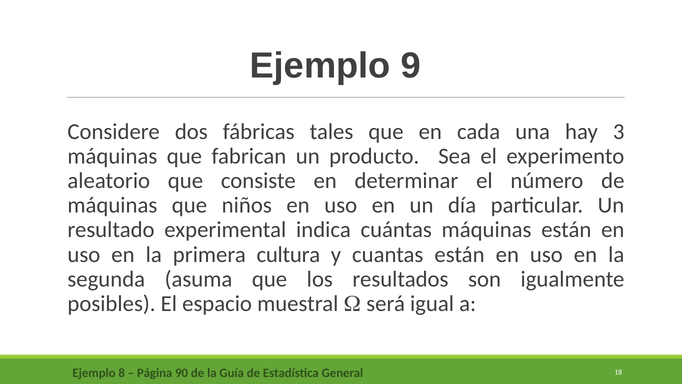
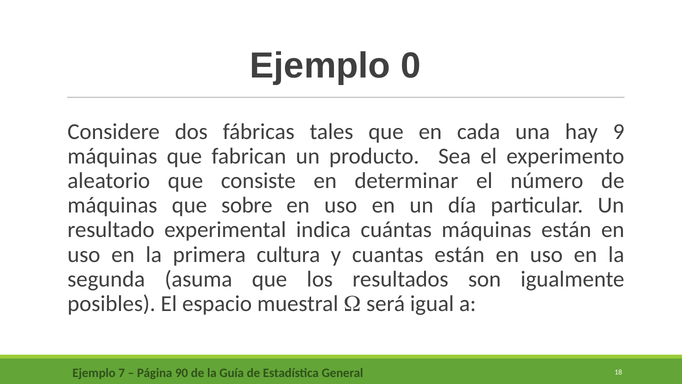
9: 9 -> 0 (411, 66)
3: 3 -> 9 (619, 131)
niños: niños -> sobre (247, 205)
8: 8 -> 7 (122, 372)
